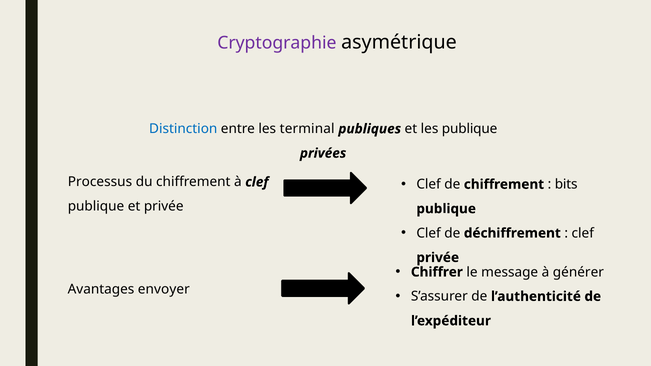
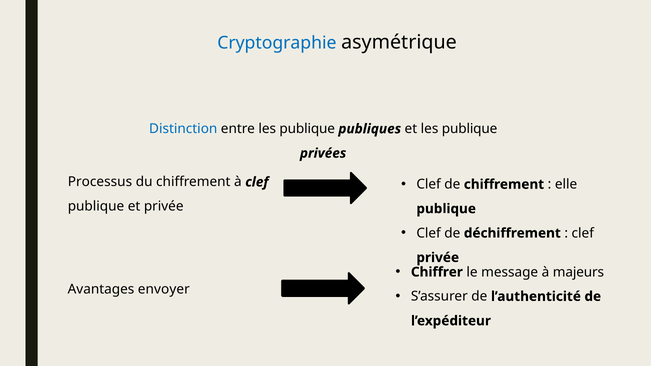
Cryptographie colour: purple -> blue (277, 43)
entre les terminal: terminal -> publique (307, 129)
bits: bits -> elle (566, 184)
générer: générer -> majeurs (578, 272)
